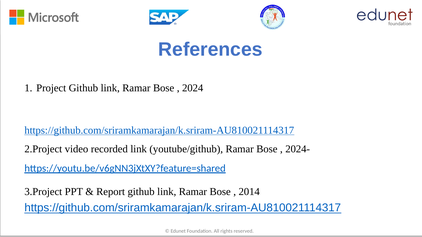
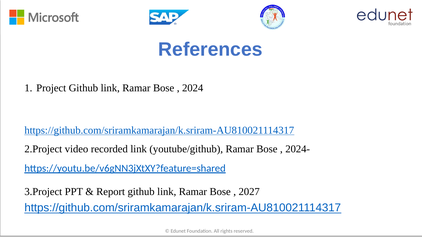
2014: 2014 -> 2027 (249, 192)
